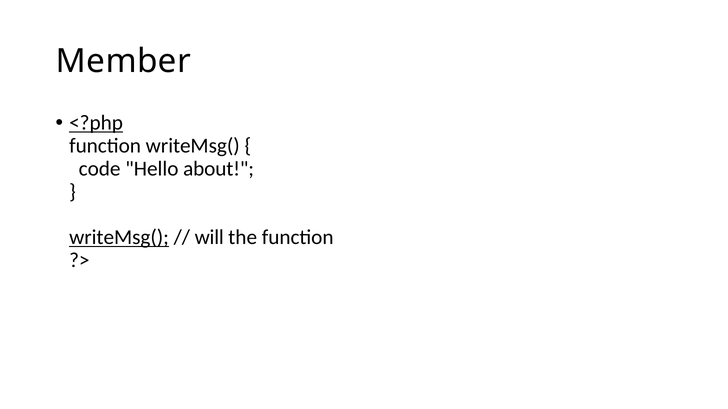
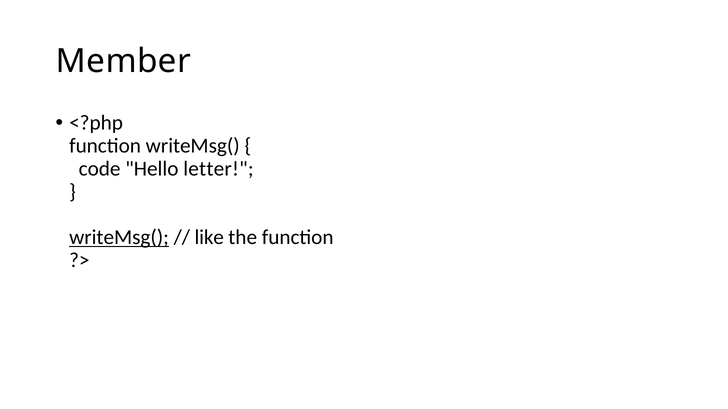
<?php underline: present -> none (96, 123)
about: about -> letter (218, 169)
will: will -> like (209, 238)
